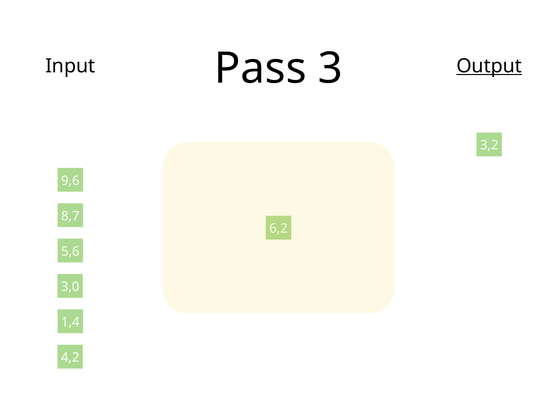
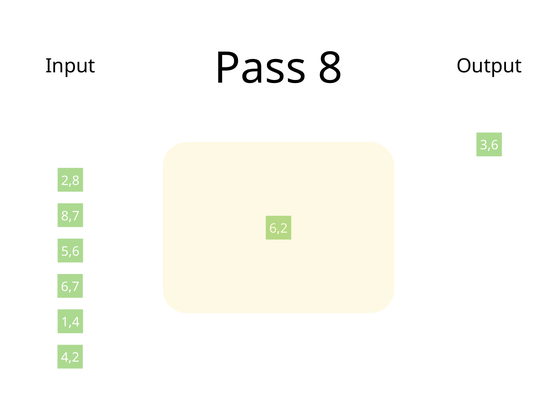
3: 3 -> 8 (330, 68)
Output underline: present -> none (489, 66)
3,2: 3,2 -> 3,6 (489, 145)
9,6: 9,6 -> 2,8 (70, 181)
3,0: 3,0 -> 6,7 (70, 287)
